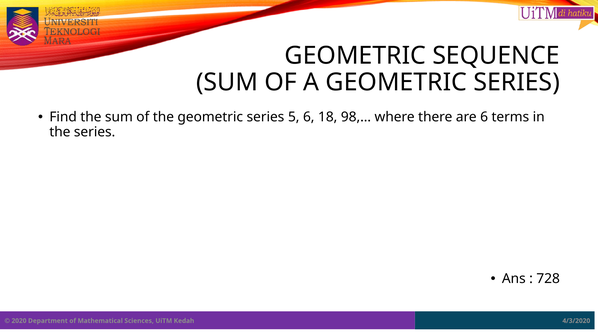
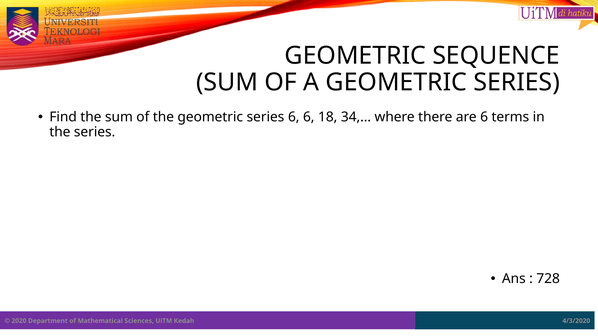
series 5: 5 -> 6 (294, 117)
98,…: 98,… -> 34,… (356, 117)
